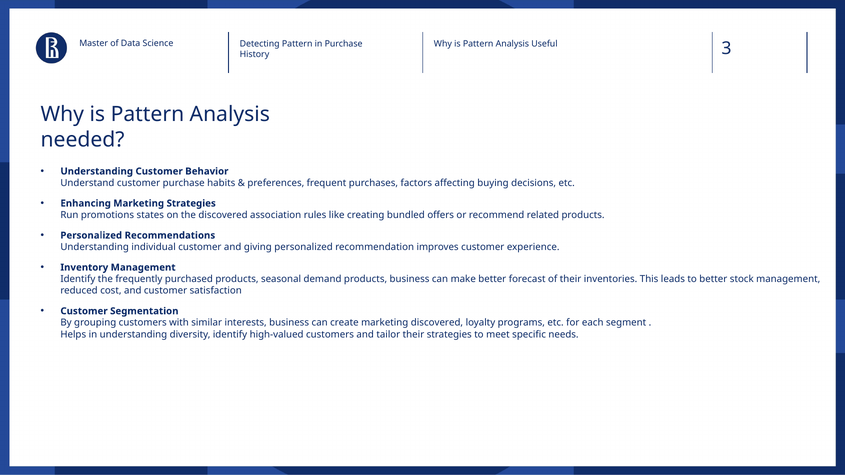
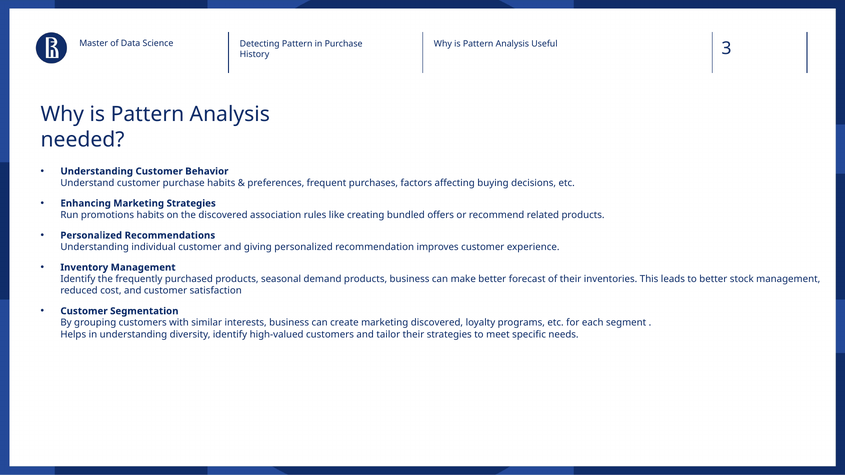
promotions states: states -> habits (150, 215)
